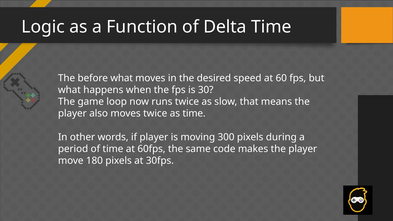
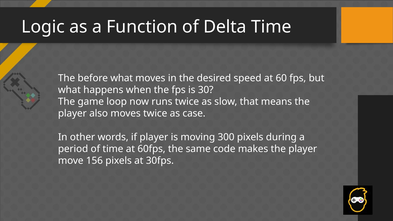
as time: time -> case (194, 113)
180: 180 -> 156 (94, 161)
